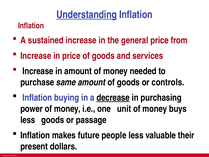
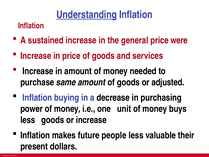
from: from -> were (179, 40)
controls: controls -> adjusted (168, 82)
decrease underline: present -> none (113, 97)
or passage: passage -> increase (91, 120)
